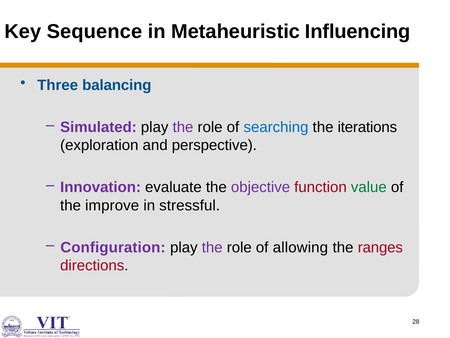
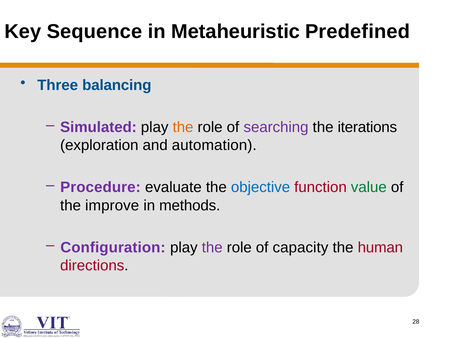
Influencing: Influencing -> Predefined (358, 32)
the colour: purple -> orange (183, 127)
searching colour: blue -> purple (276, 127)
perspective: perspective -> automation (214, 145)
Innovation: Innovation -> Procedure (100, 187)
objective colour: purple -> blue (261, 187)
stressful: stressful -> methods (190, 205)
allowing: allowing -> capacity (300, 247)
ranges: ranges -> human (380, 247)
